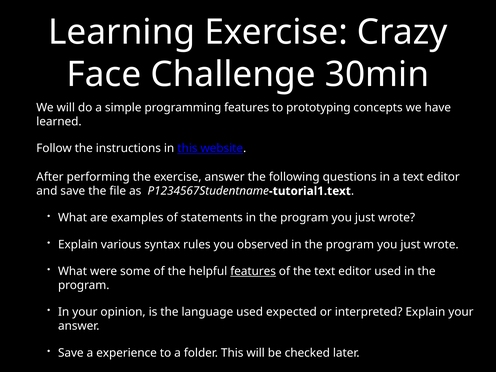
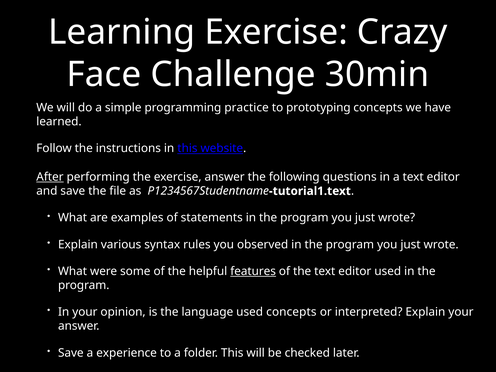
programming features: features -> practice (247, 108)
After underline: none -> present (50, 177)
used expected: expected -> concepts (291, 312)
